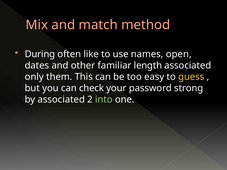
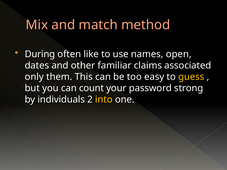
length: length -> claims (148, 66)
check: check -> count (91, 88)
by associated: associated -> individuals (61, 100)
into colour: light green -> yellow (104, 100)
